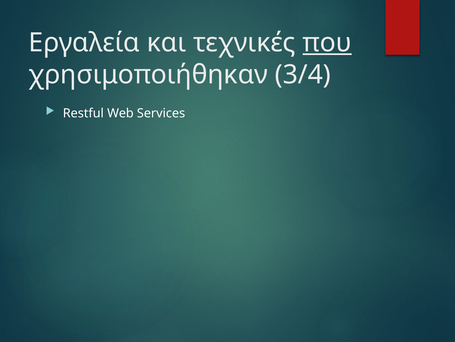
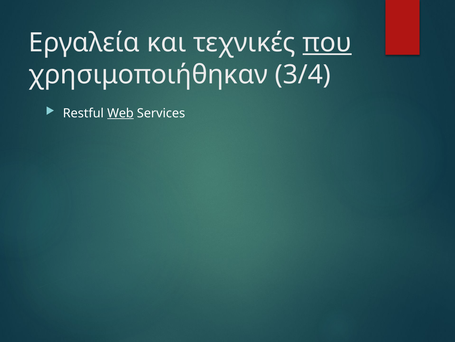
Web underline: none -> present (120, 113)
